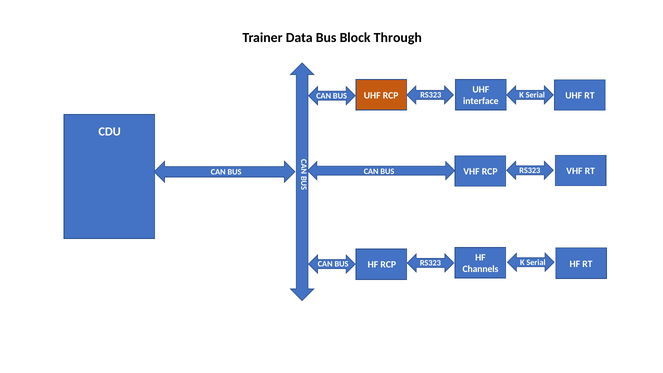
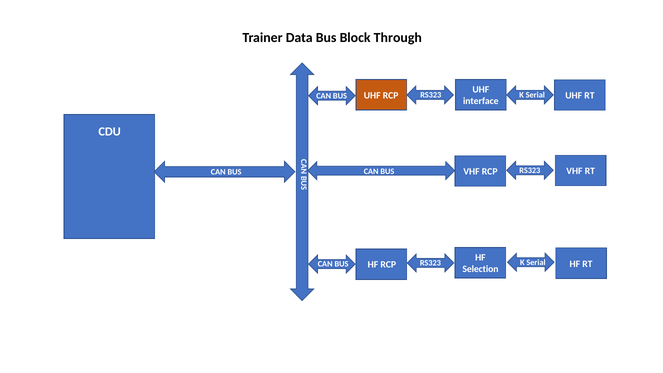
Channels: Channels -> Selection (480, 269)
